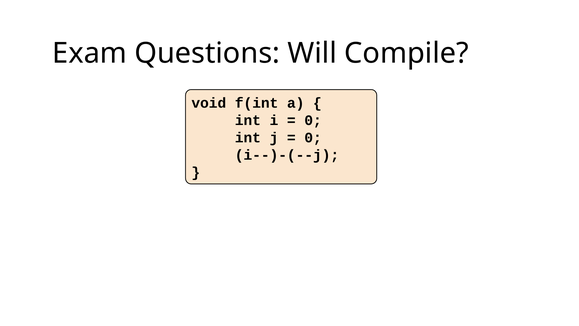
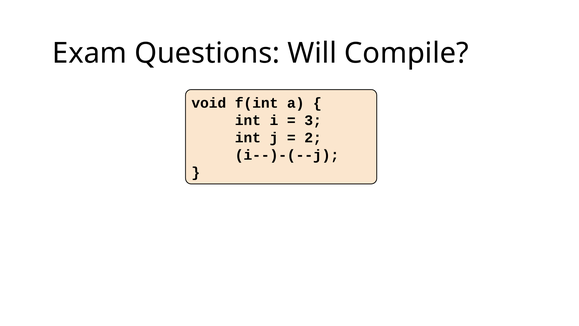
0: 0 -> 3 (313, 120)
0: 0 -> 2 (313, 138)
